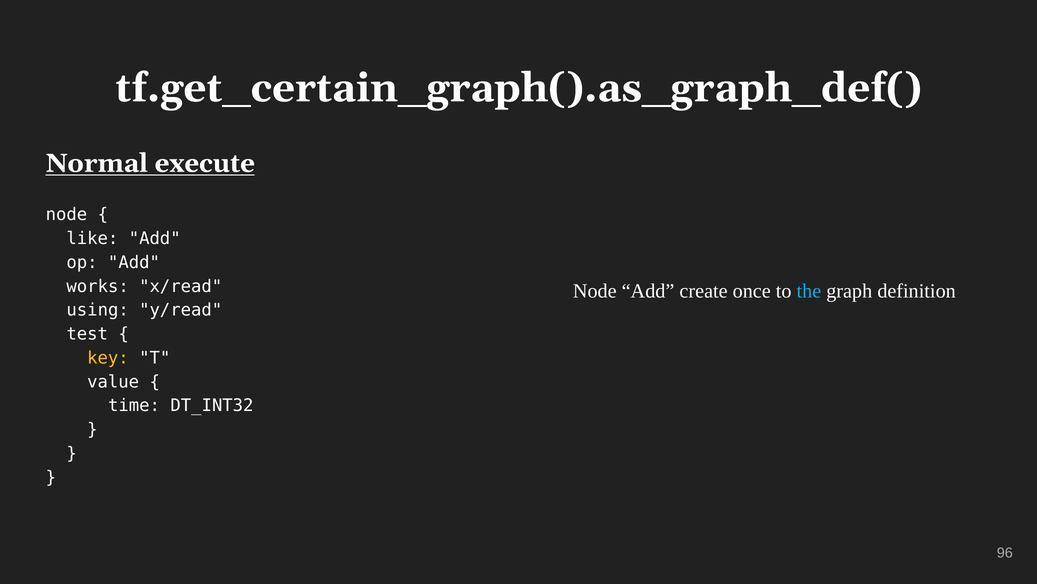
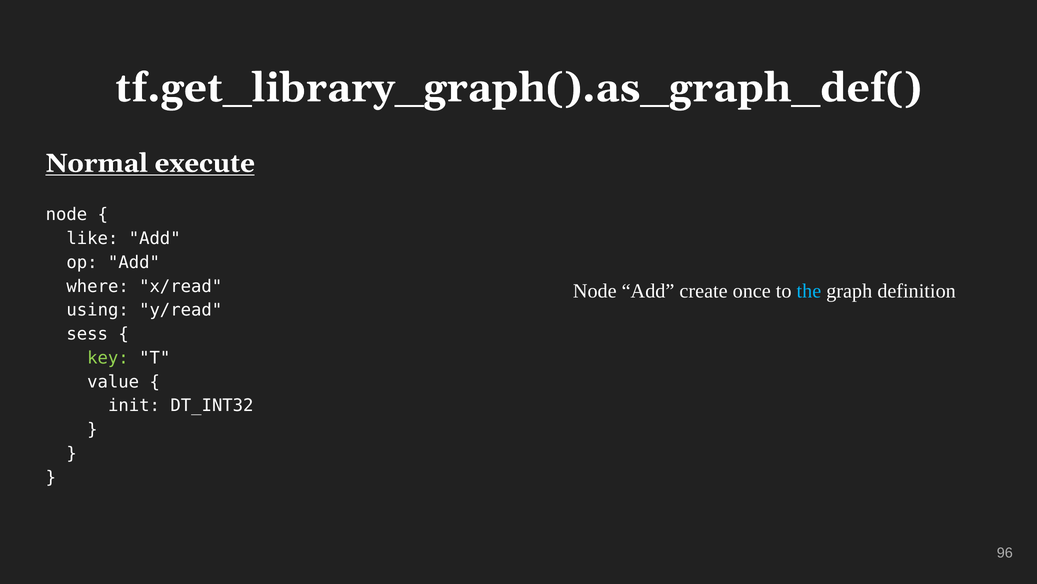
tf.get_certain_graph().as_graph_def(: tf.get_certain_graph().as_graph_def( -> tf.get_library_graph().as_graph_def( (519, 88)
works: works -> where (98, 286)
test: test -> sess (87, 334)
key colour: yellow -> light green (108, 358)
time: time -> init (134, 405)
